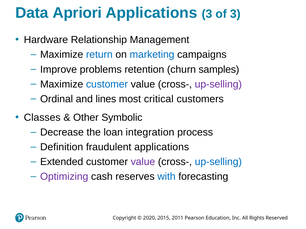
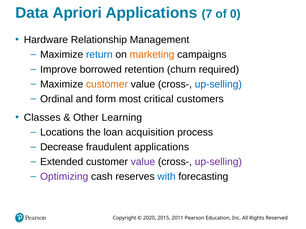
Applications 3: 3 -> 7 (207, 14)
of 3: 3 -> 0 (235, 14)
marketing colour: blue -> orange (152, 55)
problems: problems -> borrowed (101, 70)
samples: samples -> required (219, 70)
customer colour: blue -> orange (107, 84)
up-selling colour: purple -> blue (218, 84)
lines: lines -> form (106, 99)
Symbolic: Symbolic -> Learning (122, 118)
Decrease: Decrease -> Locations (62, 133)
integration: integration -> acquisition (150, 133)
Definition: Definition -> Decrease (62, 147)
up-selling colour: blue -> purple (218, 162)
